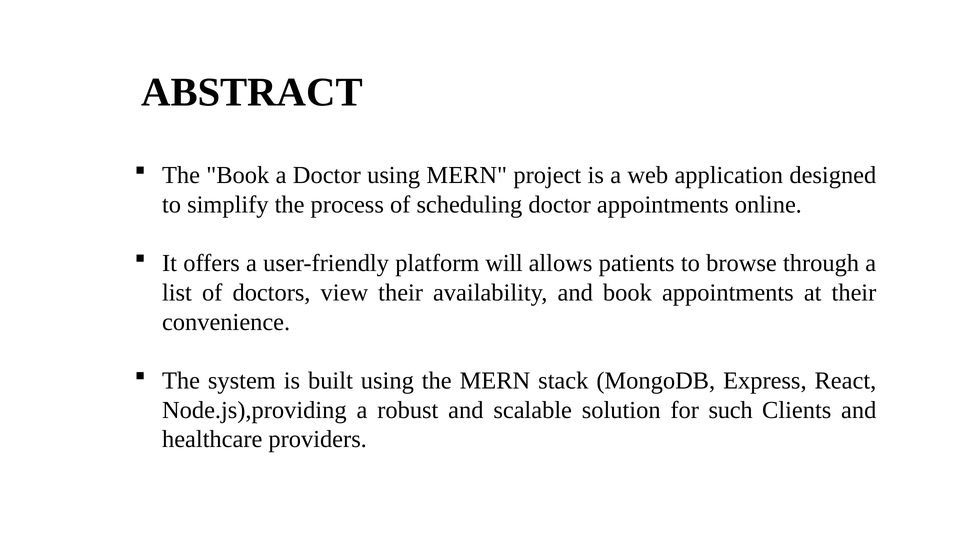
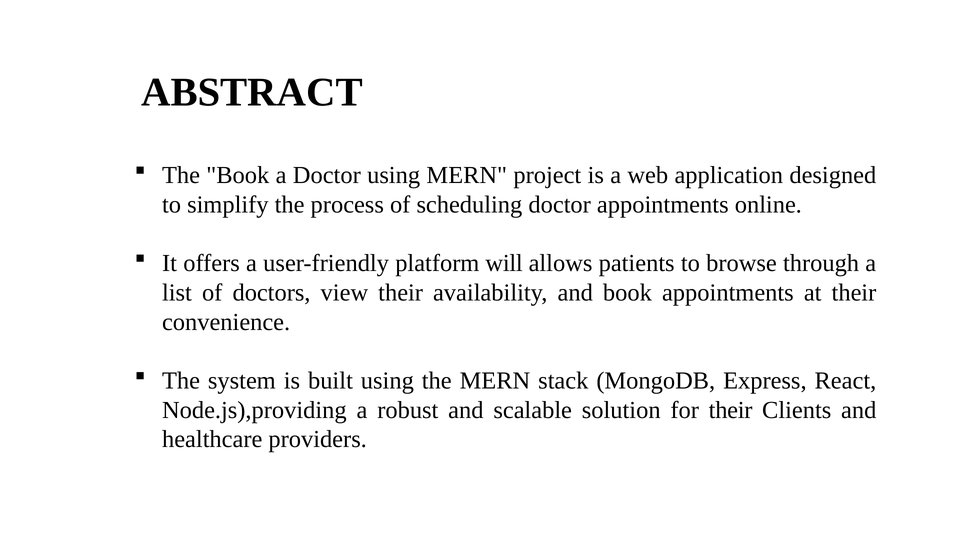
for such: such -> their (731, 410)
